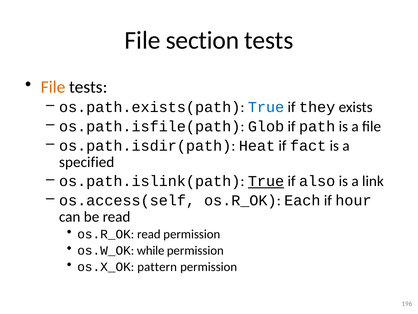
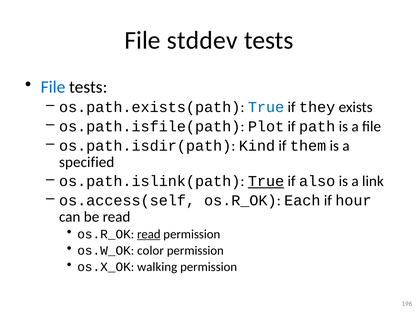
section: section -> stddev (202, 40)
File colour: orange -> blue (53, 87)
Glob: Glob -> Plot (266, 126)
Heat: Heat -> Kind (257, 146)
fact: fact -> them (308, 146)
read underline: none -> present (149, 234)
while: while -> color (150, 250)
pattern: pattern -> walking (157, 266)
